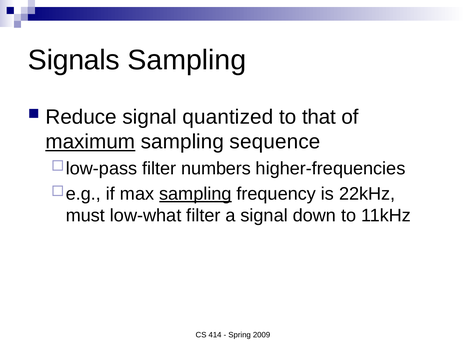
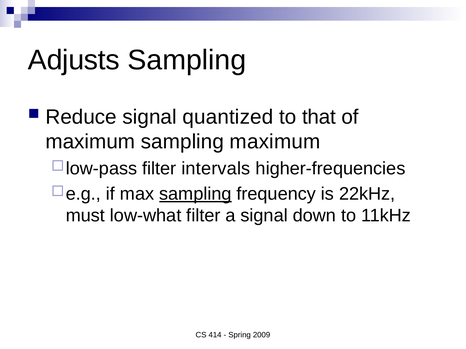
Signals: Signals -> Adjusts (74, 60)
maximum underline: present -> none (90, 142)
sampling sequence: sequence -> maximum (275, 142)
numbers: numbers -> intervals (216, 169)
